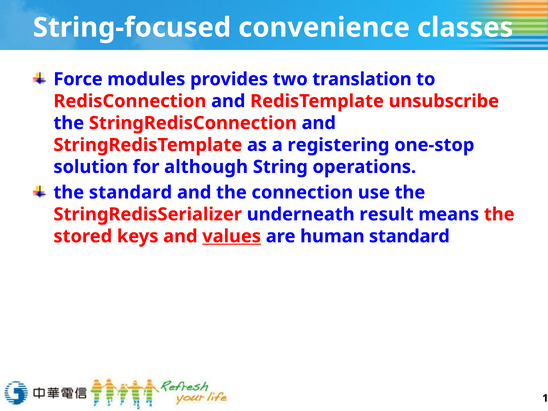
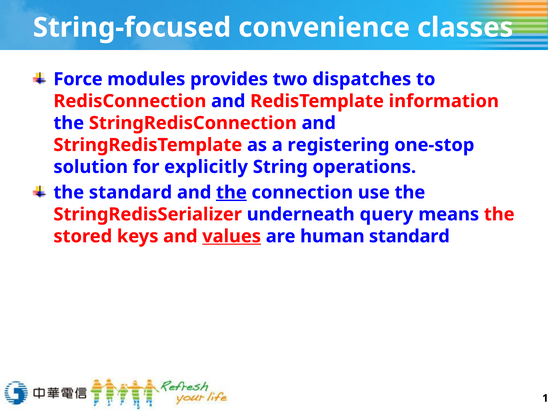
translation: translation -> dispatches (362, 79)
unsubscribe: unsubscribe -> information (444, 101)
although: although -> explicitly (206, 167)
the underline: none -> present (231, 192)
result: result -> query (386, 214)
